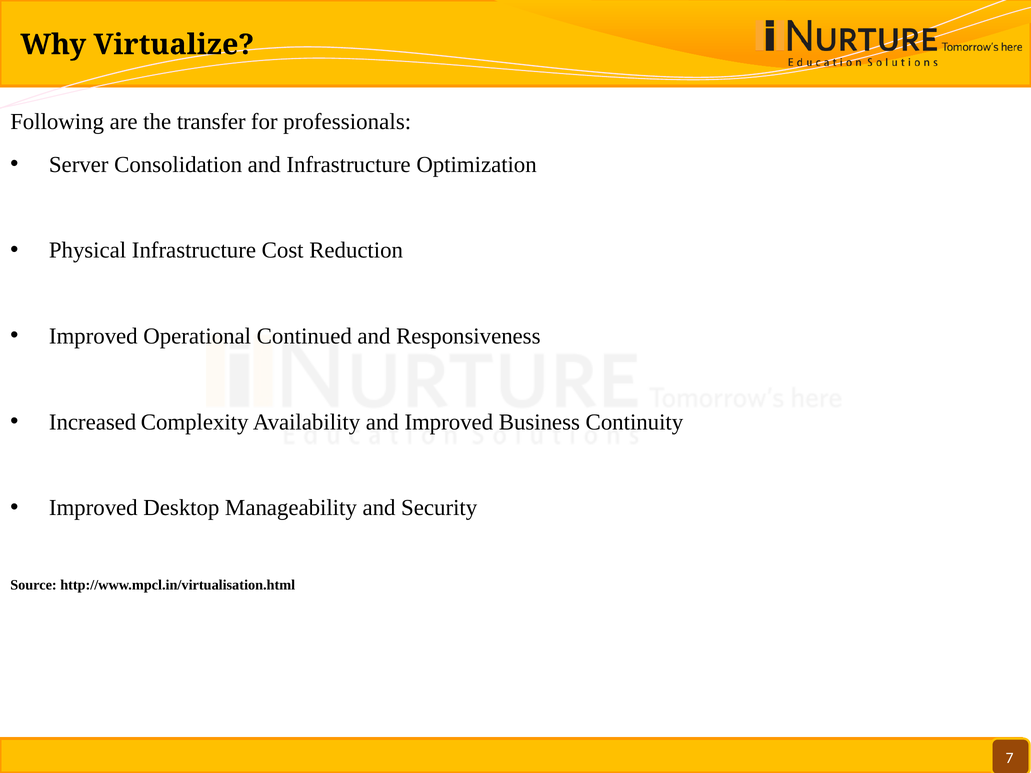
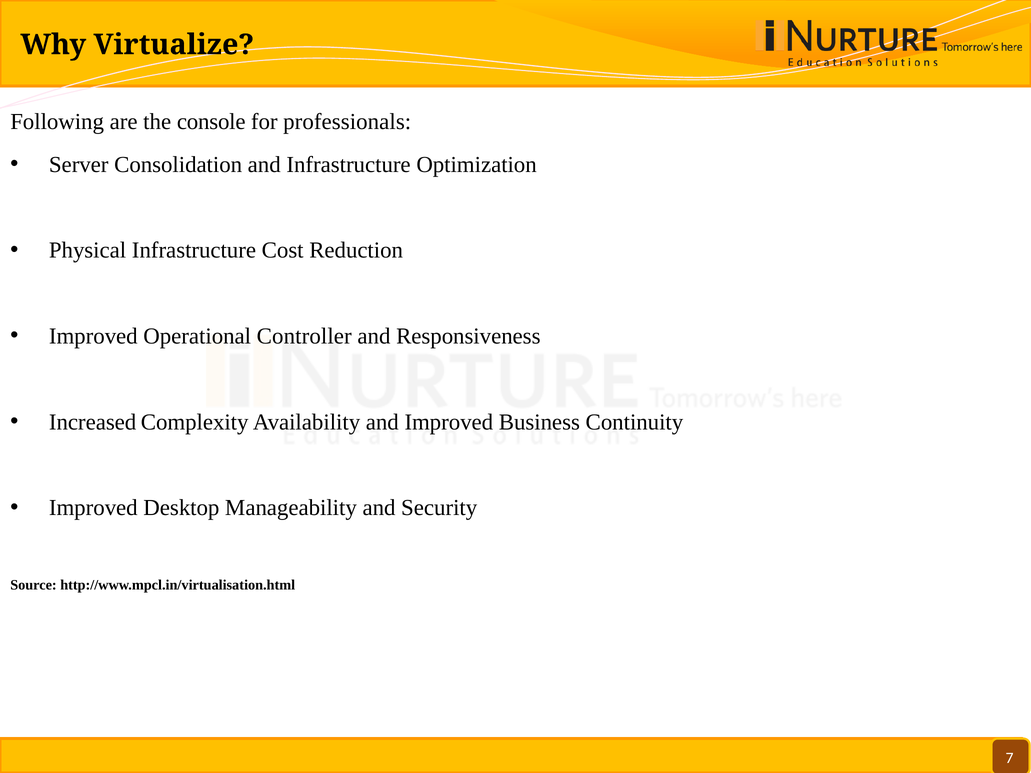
transfer: transfer -> console (211, 122)
Continued: Continued -> Controller (304, 336)
